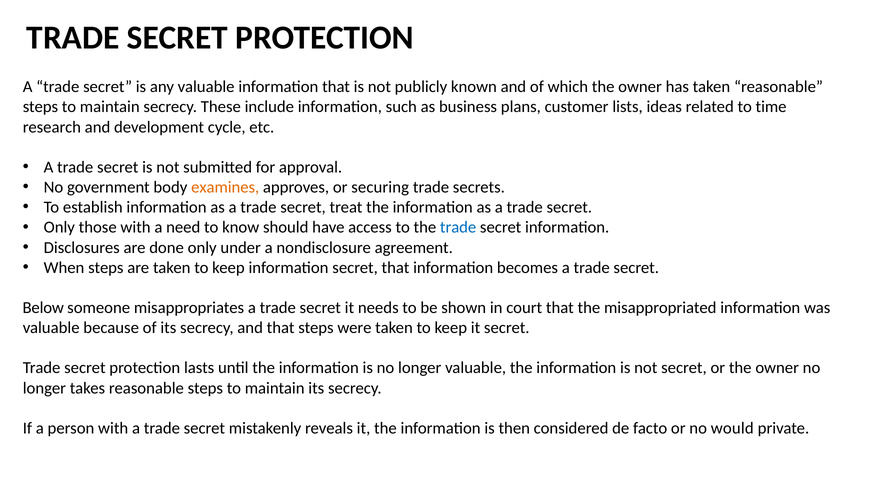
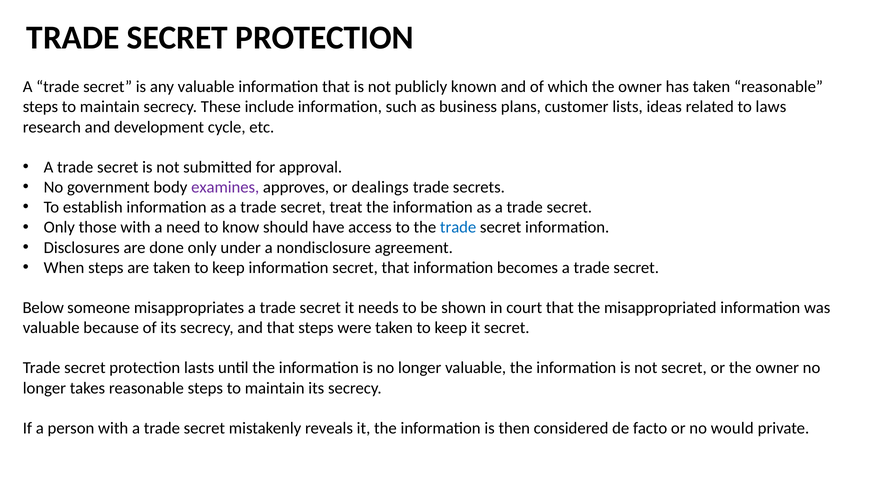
time: time -> laws (771, 107)
examines colour: orange -> purple (225, 187)
securing: securing -> dealings (380, 187)
